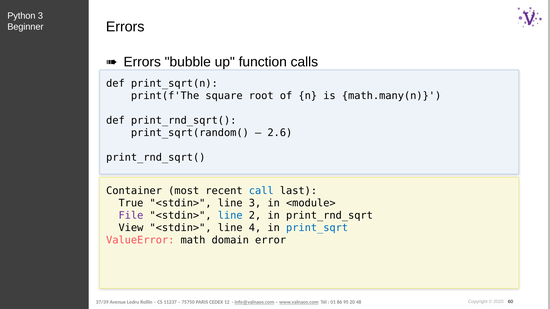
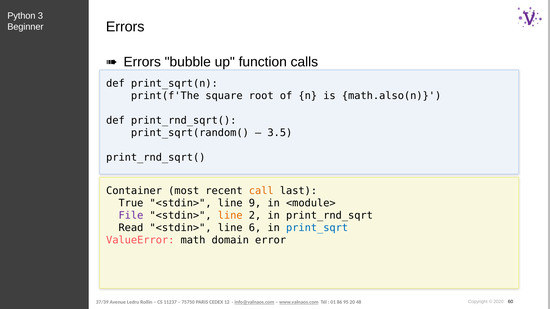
math.many(n: math.many(n -> math.also(n (392, 96)
2.6: 2.6 -> 3.5 (280, 133)
call colour: blue -> orange (261, 191)
line 3: 3 -> 9 (255, 203)
line colour: blue -> orange (230, 216)
View: View -> Read (131, 228)
4: 4 -> 6 (255, 228)
